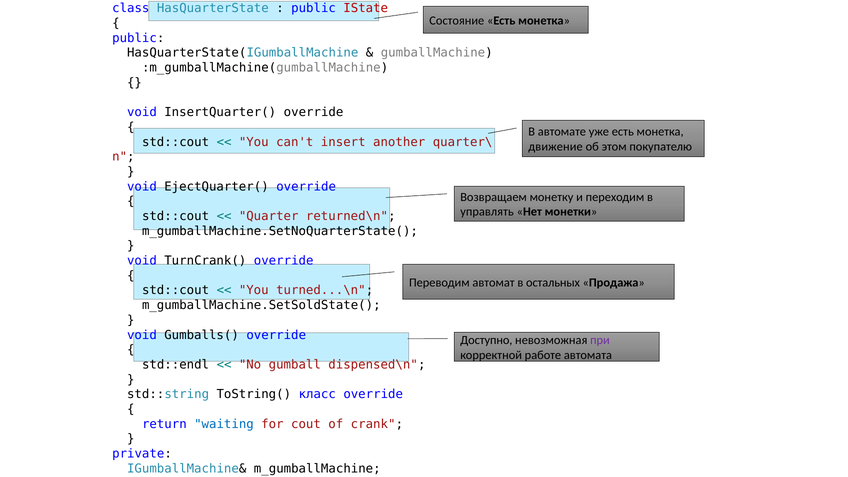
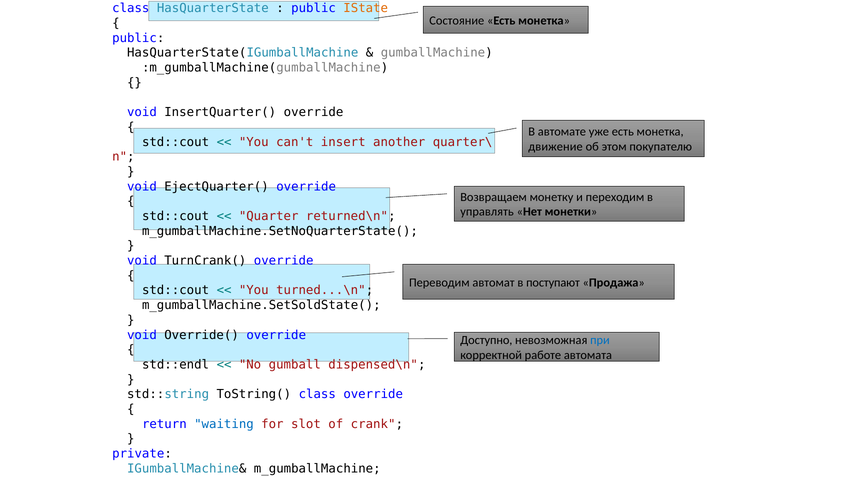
IState colour: red -> orange (366, 8)
остальных: остальных -> поступают (553, 282)
Gumballs(: Gumballs( -> Override( (202, 335)
при colour: purple -> blue (600, 340)
ToString( класс: класс -> class (317, 394)
cout: cout -> slot (306, 424)
